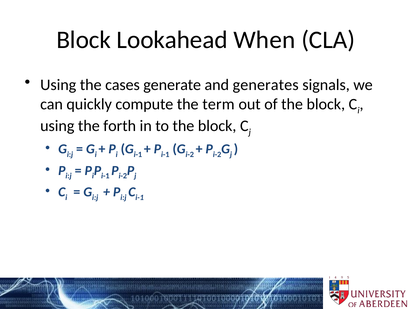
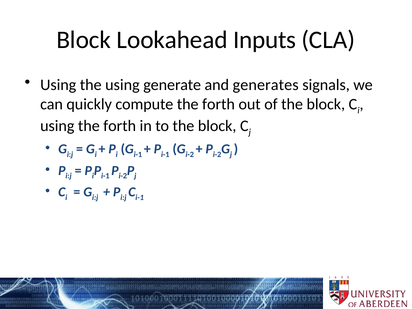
When: When -> Inputs (265, 40)
the cases: cases -> using (122, 85)
compute the term: term -> forth (219, 104)
